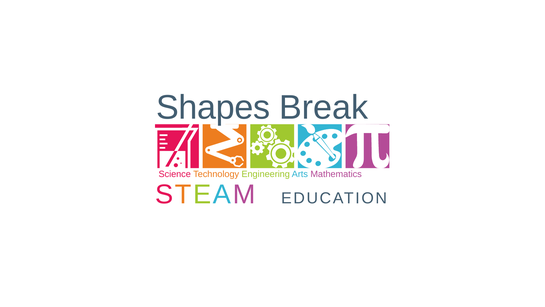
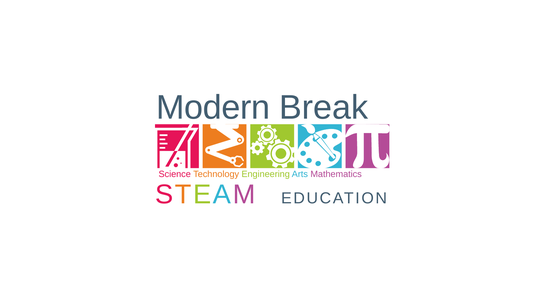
Shapes: Shapes -> Modern (213, 107)
